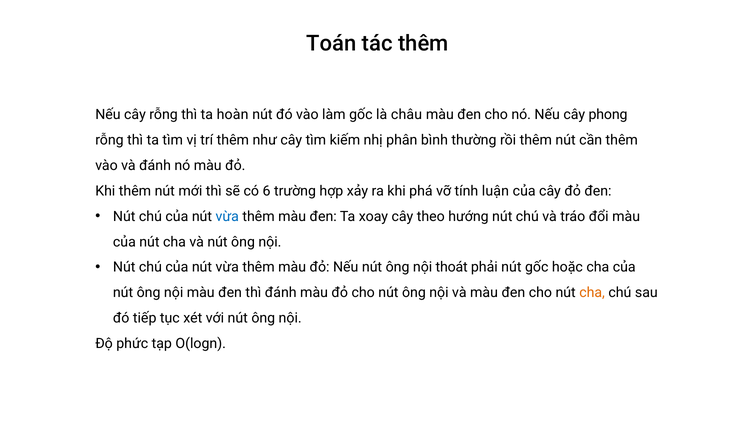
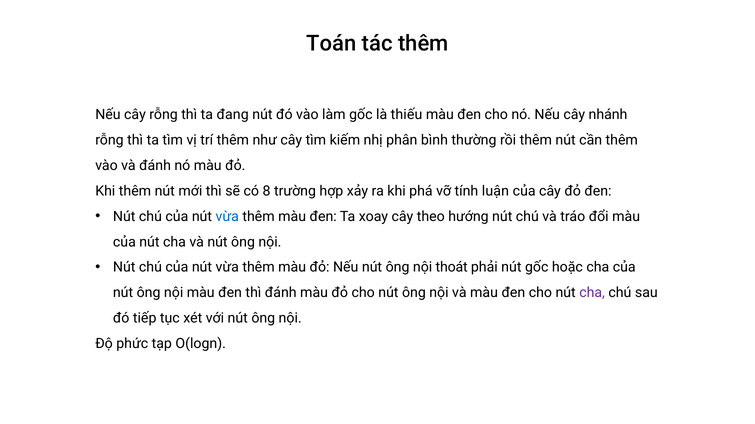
hoàn: hoàn -> đang (233, 115)
châu: châu -> thiếu (407, 115)
phong: phong -> nhánh (608, 115)
6: 6 -> 8 (267, 191)
cha colour: orange -> purple (592, 293)
